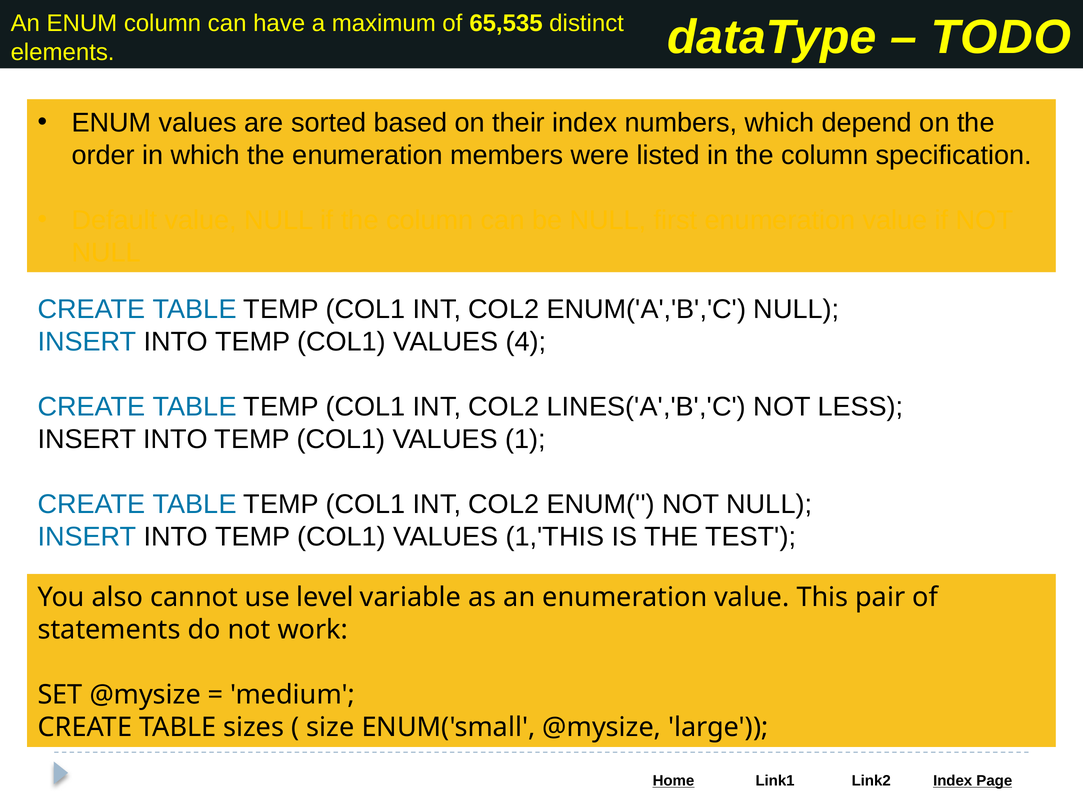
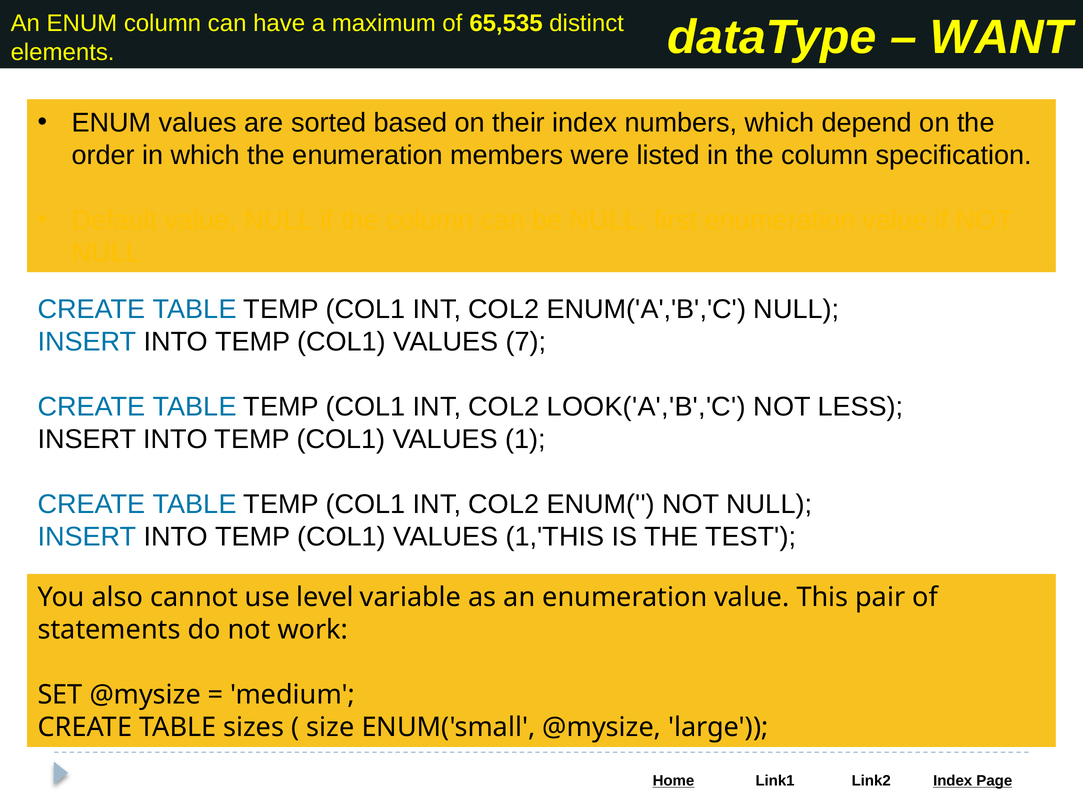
TODO: TODO -> WANT (1001, 38)
4: 4 -> 7 (526, 342)
LINES('A','B','C: LINES('A','B','C -> LOOK('A','B','C (646, 407)
